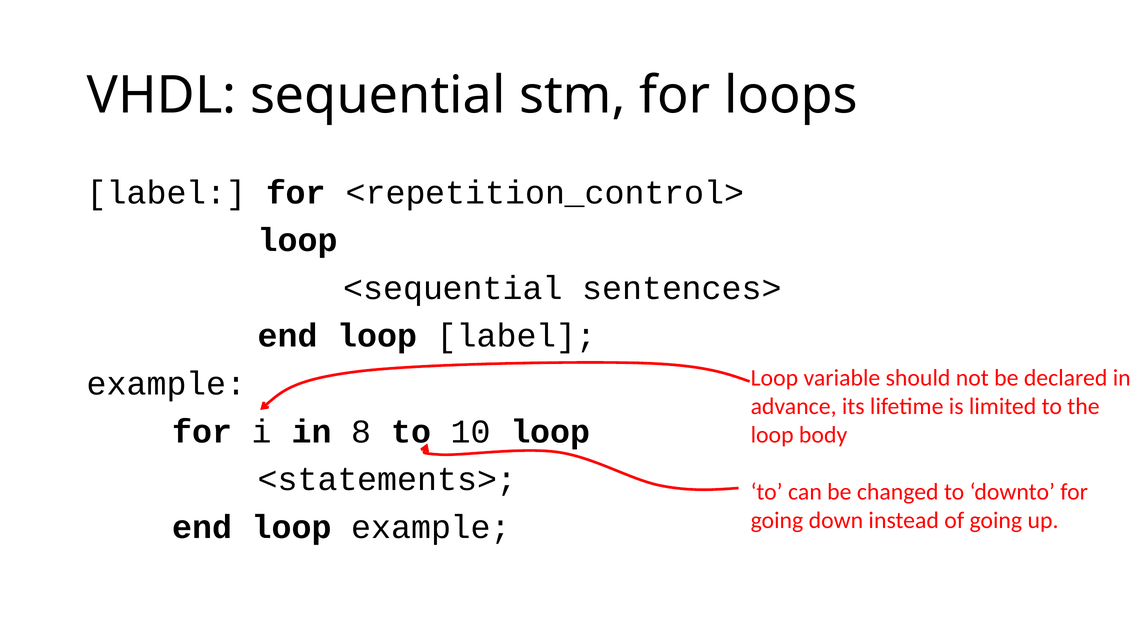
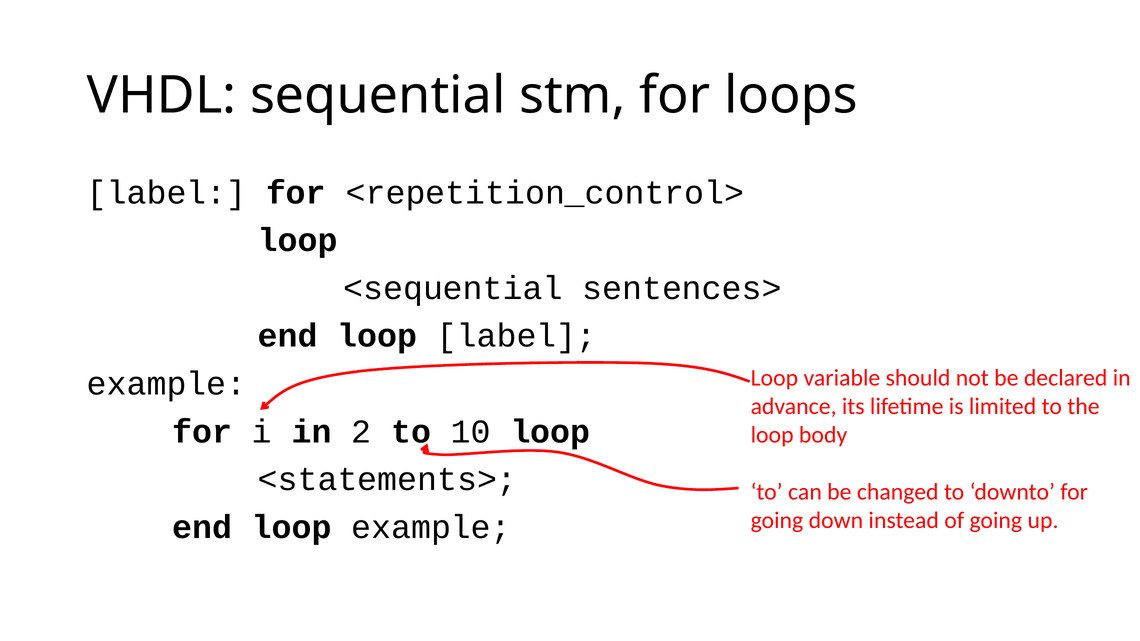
8: 8 -> 2 (361, 432)
